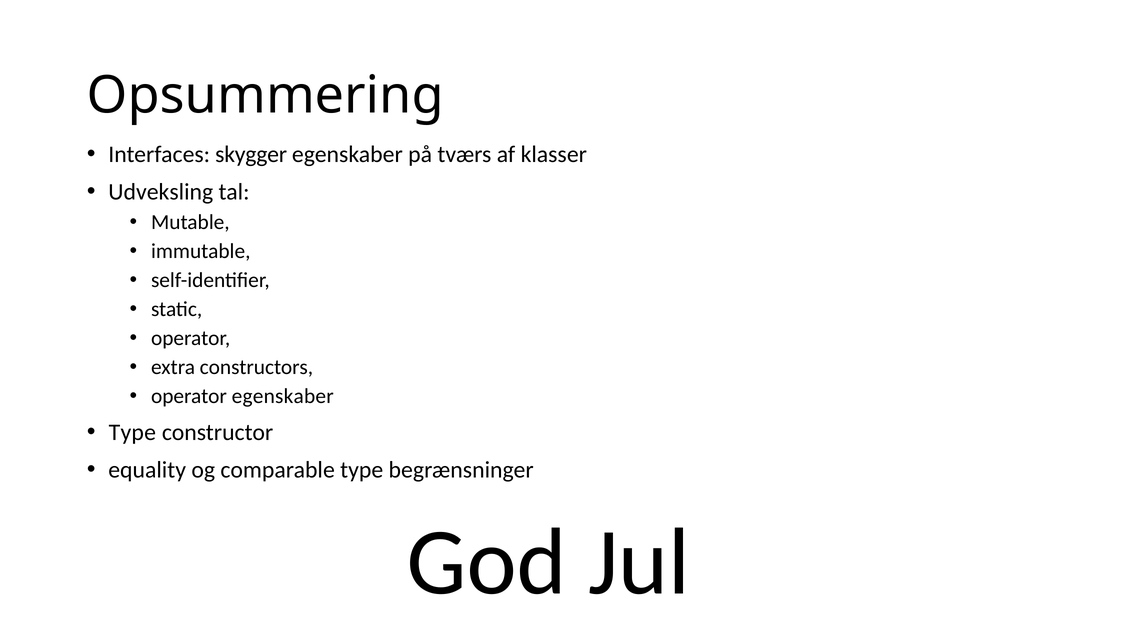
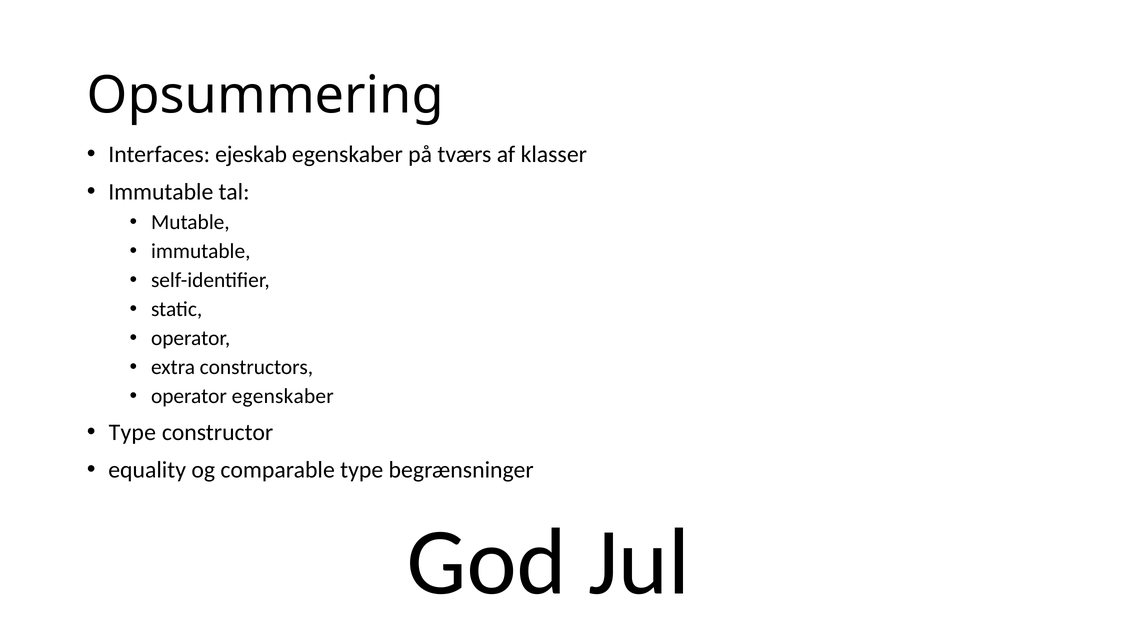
skygger: skygger -> ejeskab (251, 154)
Udveksling: Udveksling -> Immutable (161, 192)
